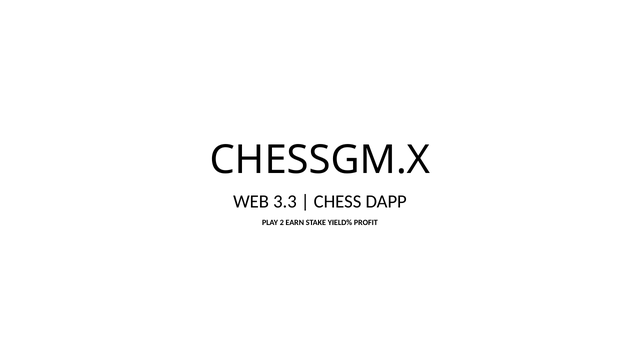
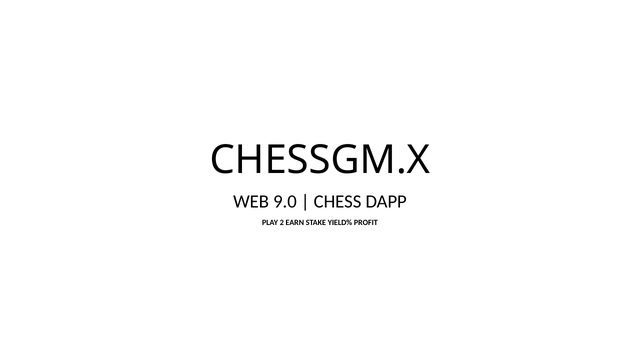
3.3: 3.3 -> 9.0 (285, 201)
